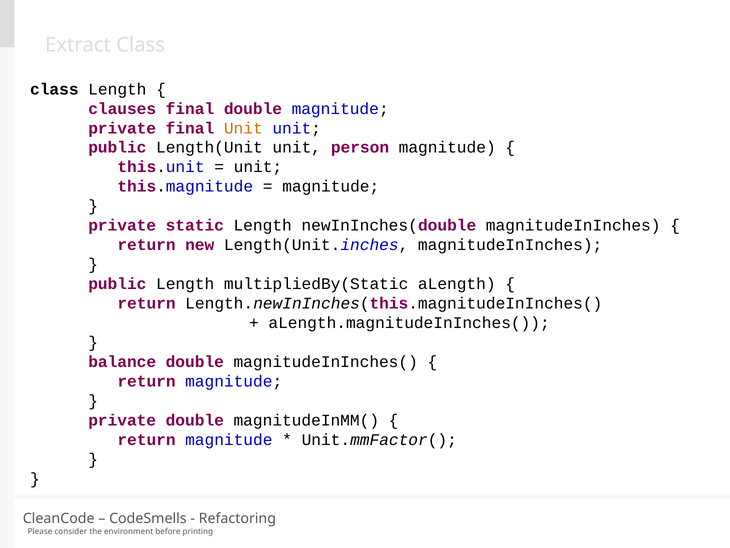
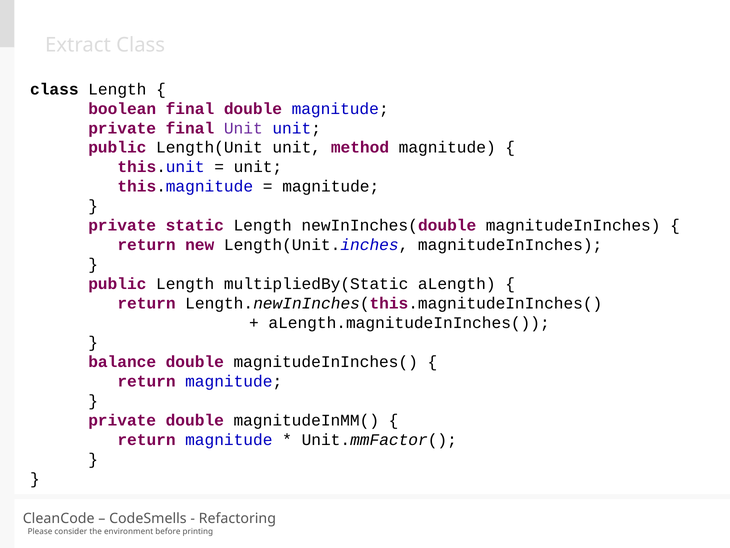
clauses: clauses -> boolean (122, 109)
Unit colour: orange -> purple (243, 128)
person: person -> method (360, 147)
